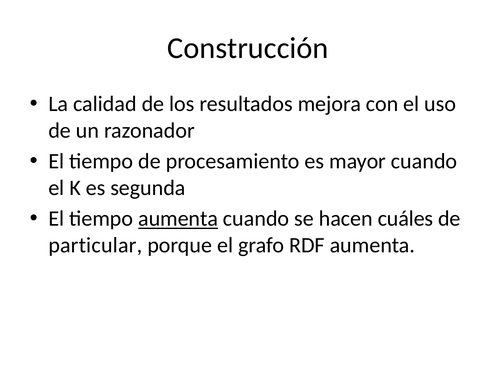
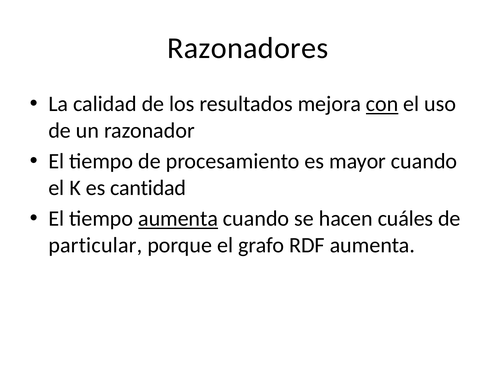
Construcción: Construcción -> Razonadores (248, 48)
con underline: none -> present (382, 104)
segunda: segunda -> cantidad (148, 188)
